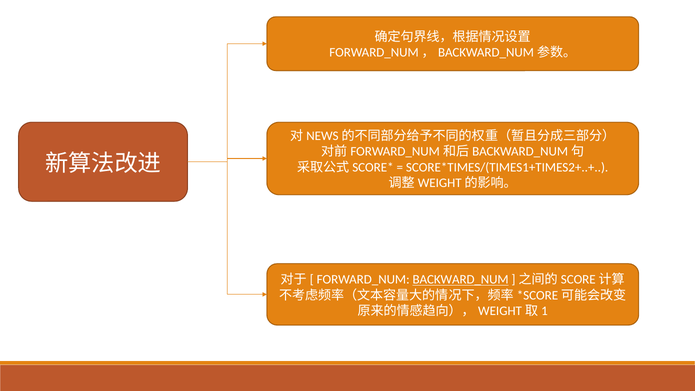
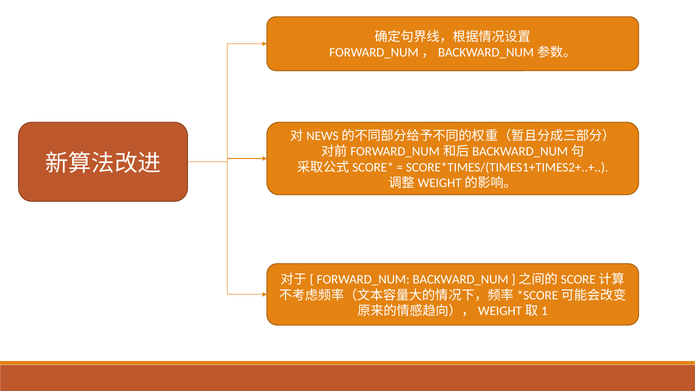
BACKWARD_NUM underline: present -> none (461, 280)
